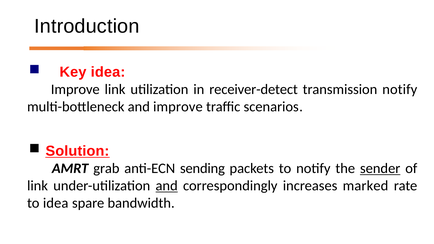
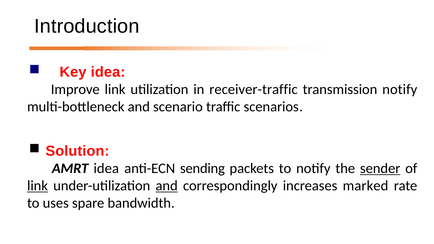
receiver-detect: receiver-detect -> receiver-traffic (253, 89)
and improve: improve -> scenario (178, 107)
Solution underline: present -> none (77, 151)
AMRT grab: grab -> idea (106, 169)
link underline: none -> present (38, 186)
to idea: idea -> uses (56, 203)
